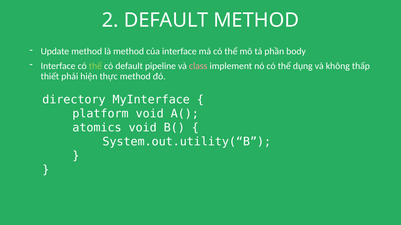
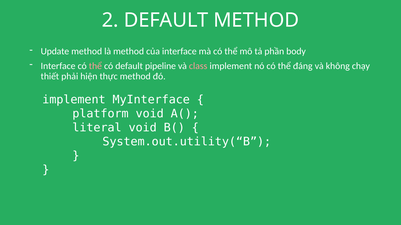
thể colour: light green -> pink (95, 66)
dụng: dụng -> đáng (303, 66)
thấp: thấp -> chạy (361, 66)
directory: directory -> implement (74, 100)
atomics: atomics -> literal (97, 128)
